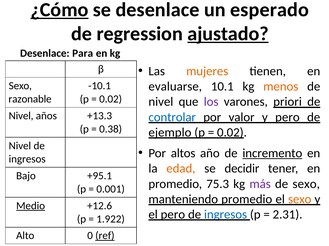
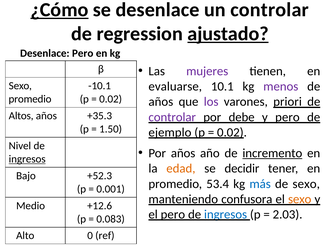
un esperado: esperado -> controlar (270, 10)
Desenlace Para: Para -> Pero (83, 54)
mujeres colour: orange -> purple (207, 71)
menos colour: orange -> purple (281, 87)
razonable: razonable -> promedio (30, 99)
nivel: nivel -> años (161, 102)
Nivel: Nivel -> Altos (21, 116)
+13.3: +13.3 -> +35.3 (100, 116)
controlar colour: blue -> purple (172, 117)
valor: valor -> debe (242, 117)
0.38: 0.38 -> 1.50 (111, 129)
Por altos: altos -> años (183, 154)
ingresos underline: none -> present (27, 160)
+95.1: +95.1 -> +52.3 (100, 176)
75.3: 75.3 -> 53.4 (218, 184)
más colour: purple -> blue (260, 184)
manteniendo promedio: promedio -> confusora (247, 200)
Medio underline: present -> none (31, 206)
2.31: 2.31 -> 2.03 (288, 215)
1.922: 1.922 -> 0.083 (111, 220)
ref underline: present -> none (105, 236)
